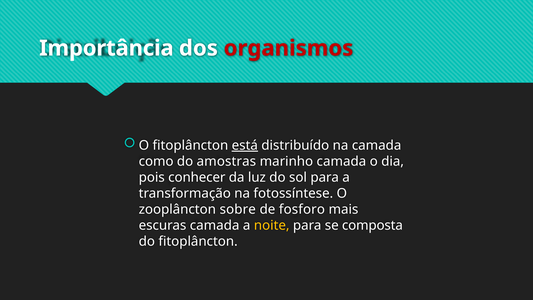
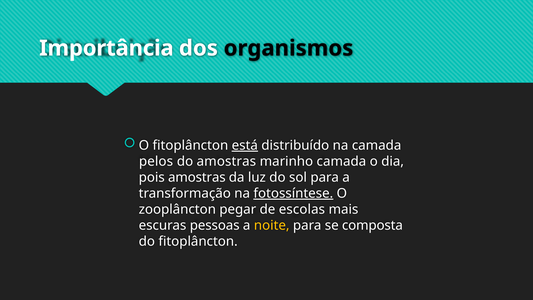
organismos colour: red -> black (288, 48)
como: como -> pelos (156, 161)
pois conhecer: conhecer -> amostras (197, 177)
fotossíntese underline: none -> present (293, 193)
sobre: sobre -> pegar (238, 209)
fosforo: fosforo -> escolas (302, 209)
escuras camada: camada -> pessoas (215, 225)
